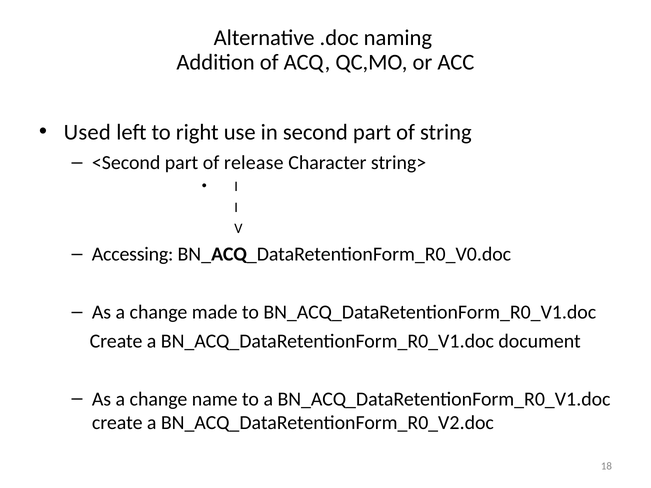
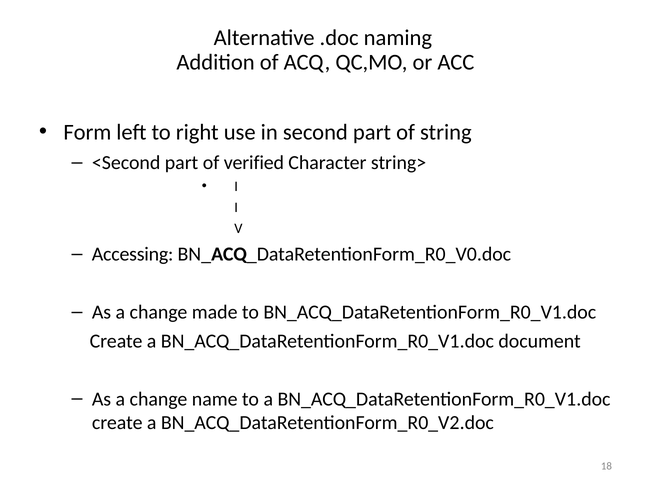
Used: Used -> Form (87, 132)
release: release -> verified (254, 163)
